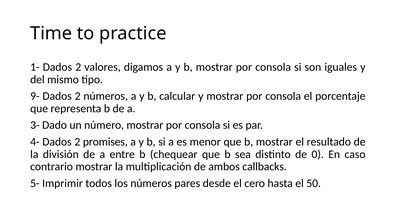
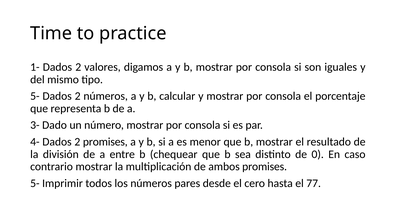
9-: 9- -> 5- (35, 96)
ambos callbacks: callbacks -> promises (265, 166)
50: 50 -> 77 (314, 183)
